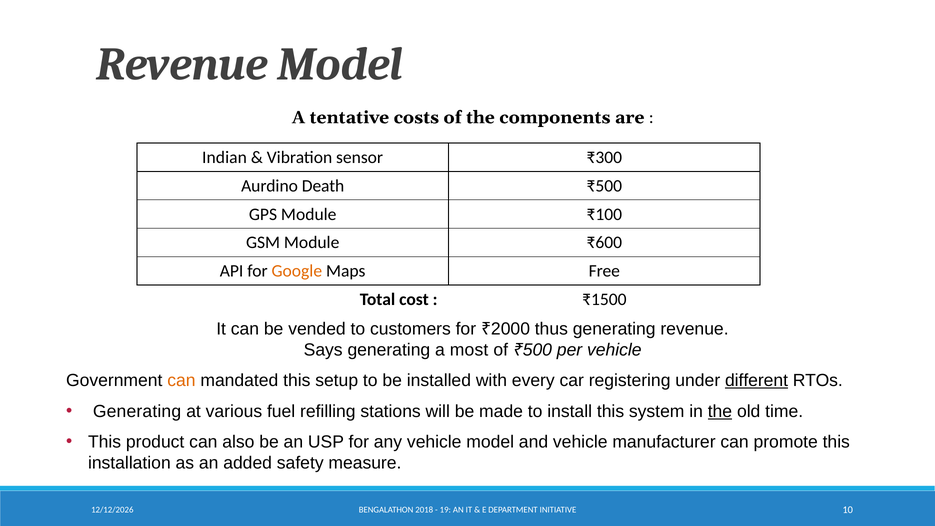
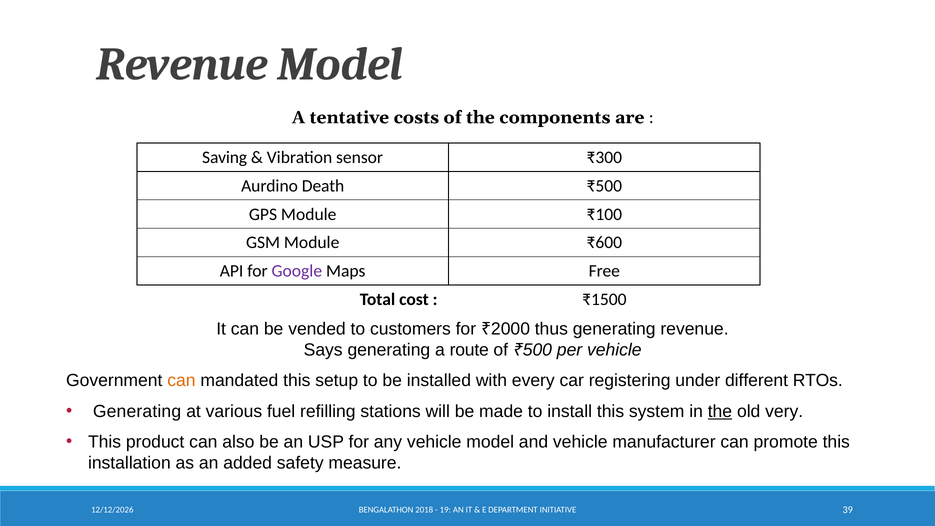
Indian: Indian -> Saving (225, 157)
Google colour: orange -> purple (297, 271)
most: most -> route (469, 350)
different underline: present -> none (757, 381)
time: time -> very (784, 411)
10: 10 -> 39 (848, 510)
